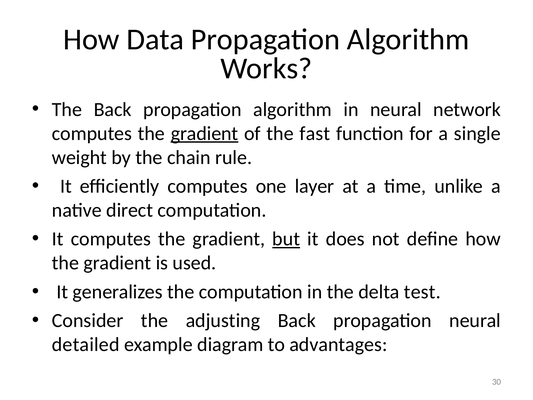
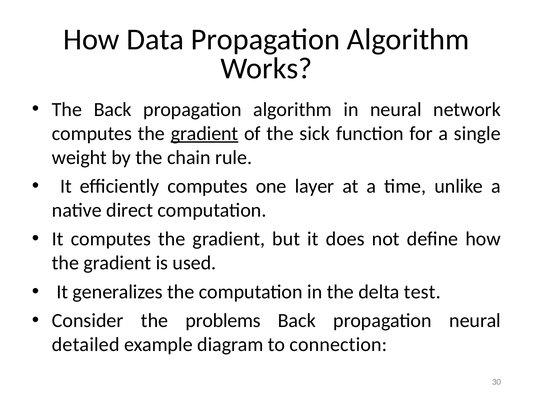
fast: fast -> sick (315, 133)
but underline: present -> none (286, 239)
adjusting: adjusting -> problems (223, 320)
advantages: advantages -> connection (338, 344)
